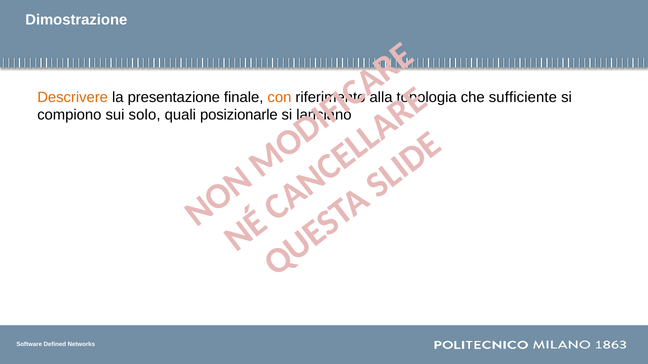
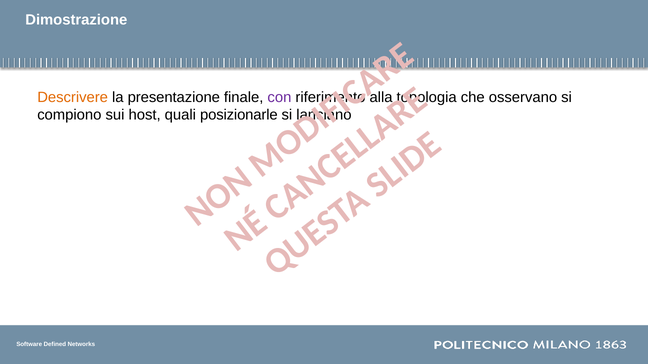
con colour: orange -> purple (279, 97)
sufficiente: sufficiente -> osservano (523, 97)
solo: solo -> host (145, 115)
